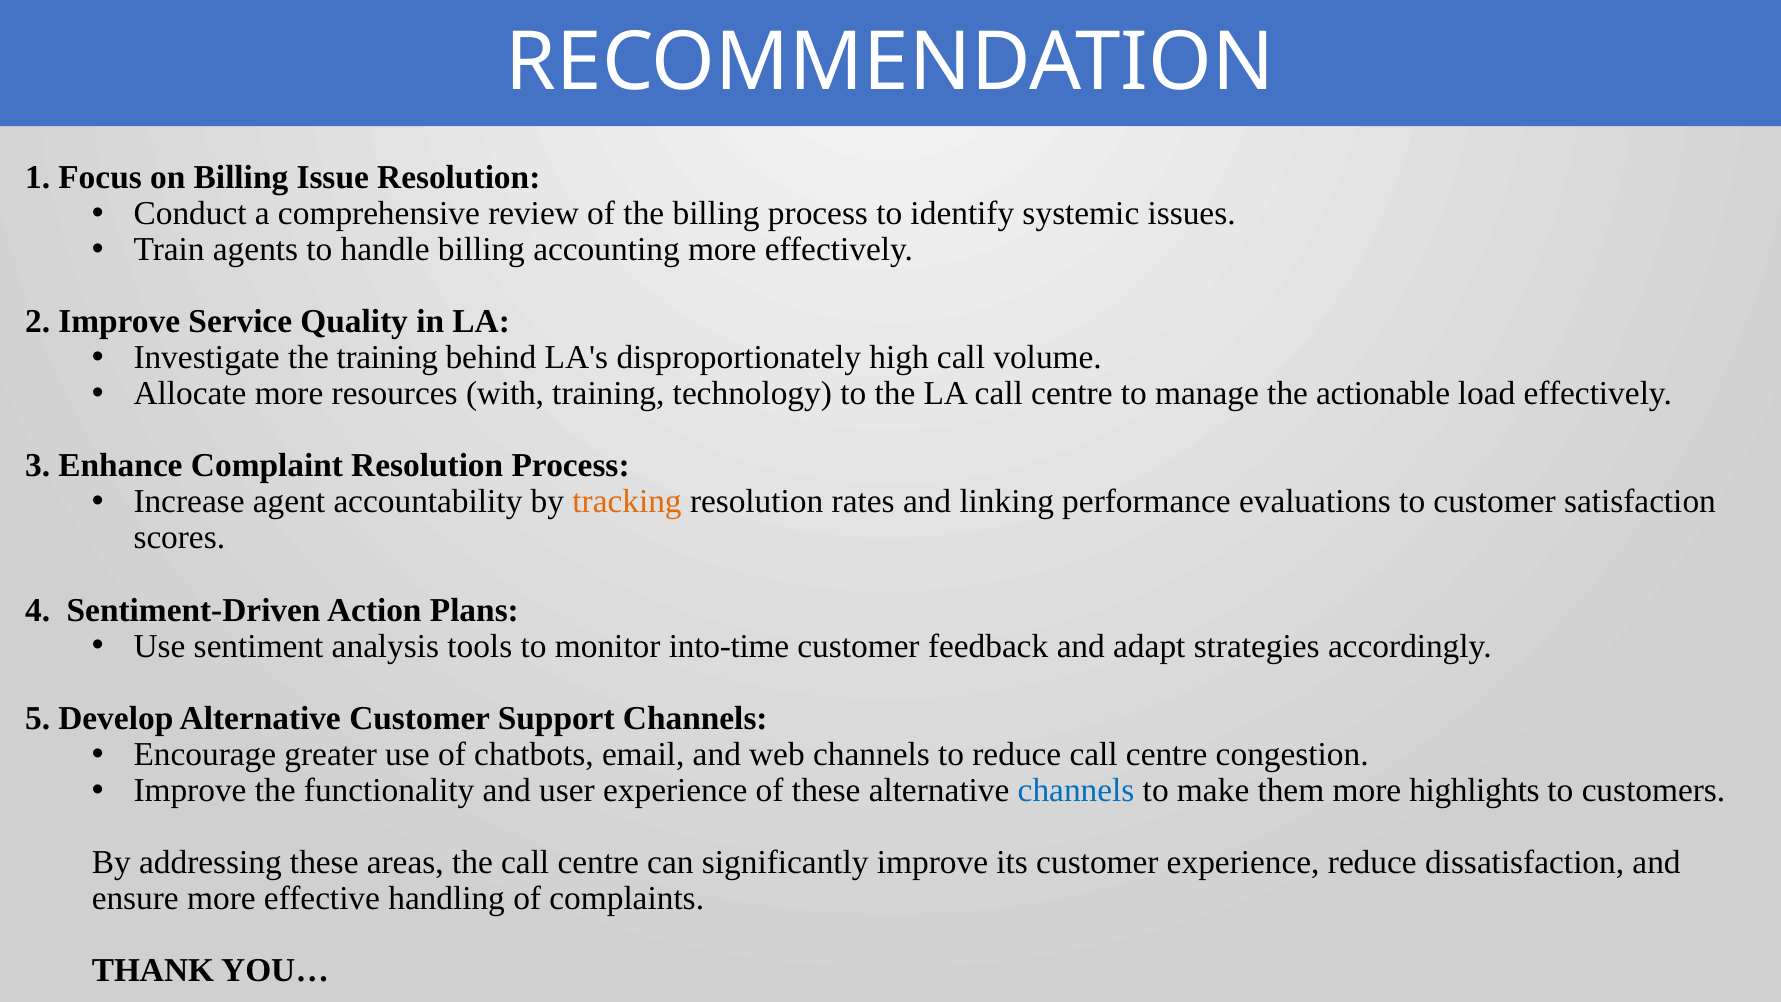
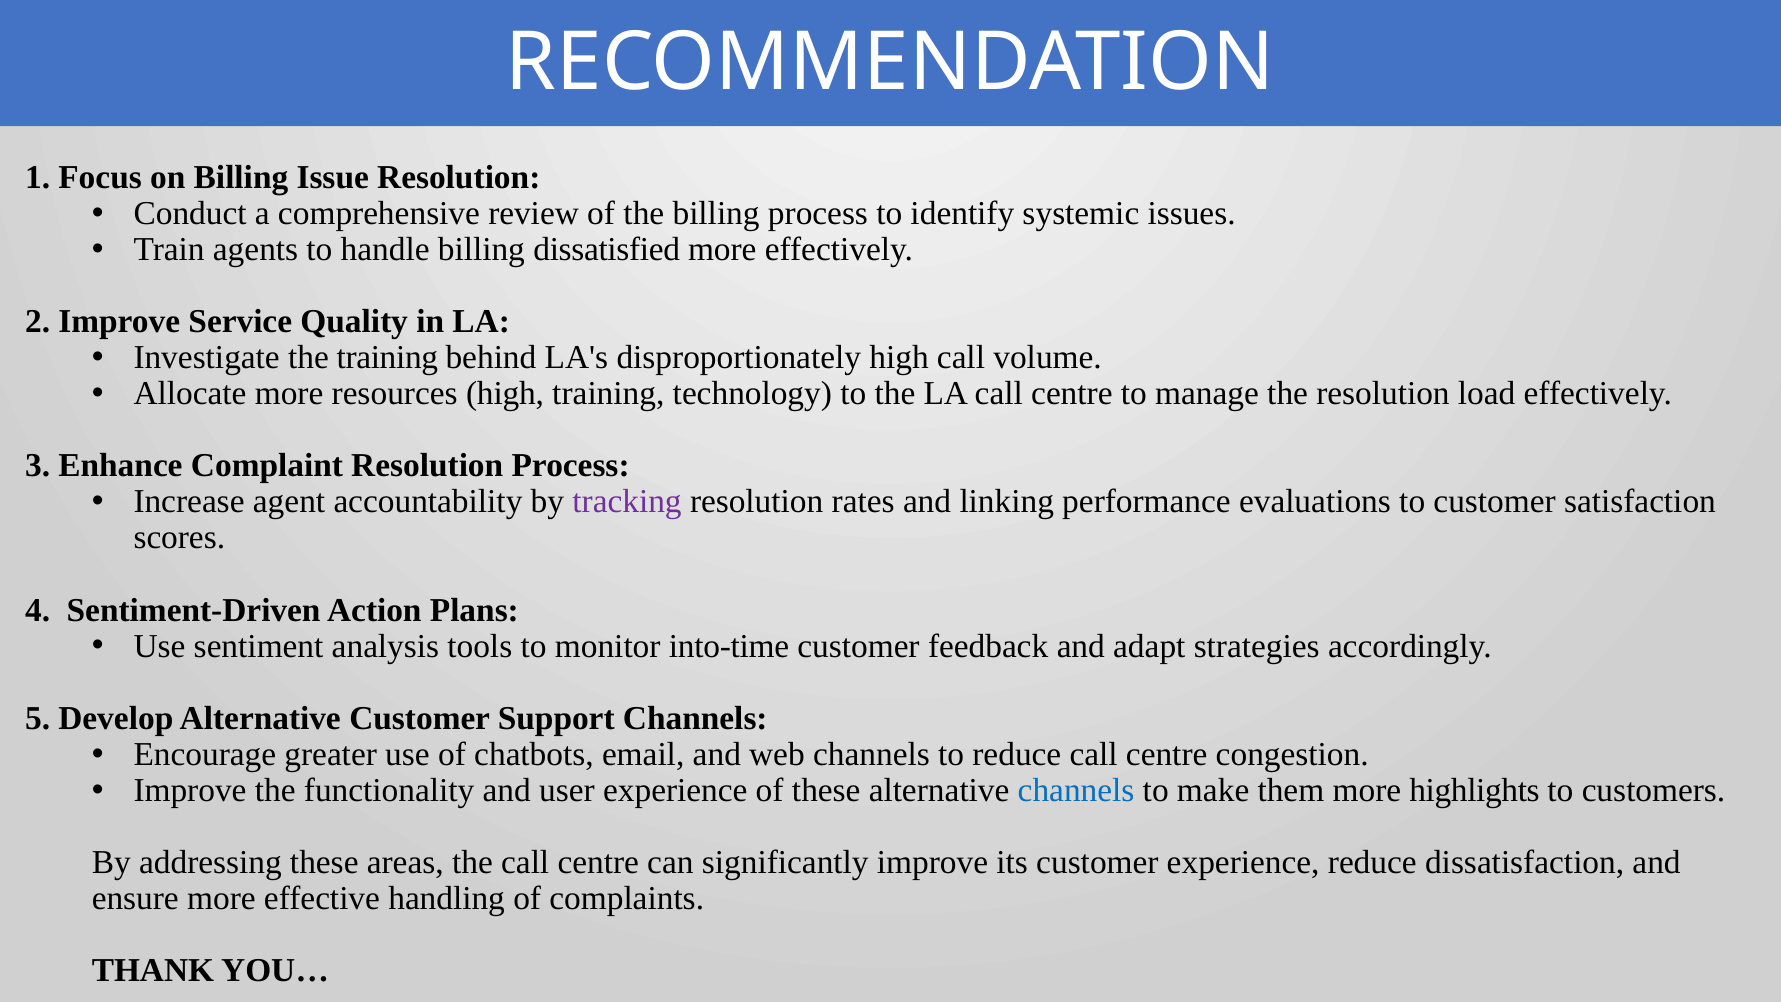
accounting: accounting -> dissatisfied (607, 249)
resources with: with -> high (505, 394)
the actionable: actionable -> resolution (1383, 394)
tracking colour: orange -> purple (627, 502)
